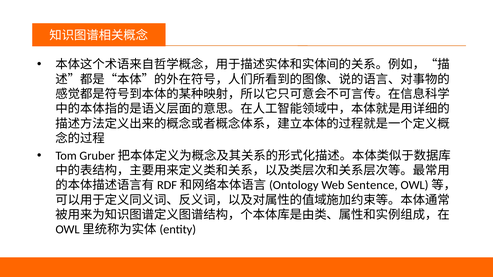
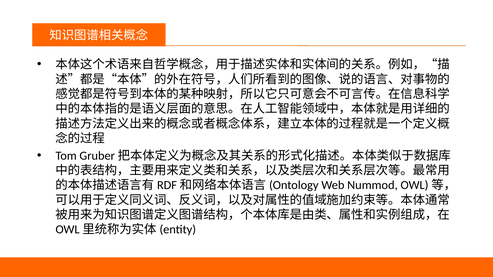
Sentence: Sentence -> Nummod (372, 185)
